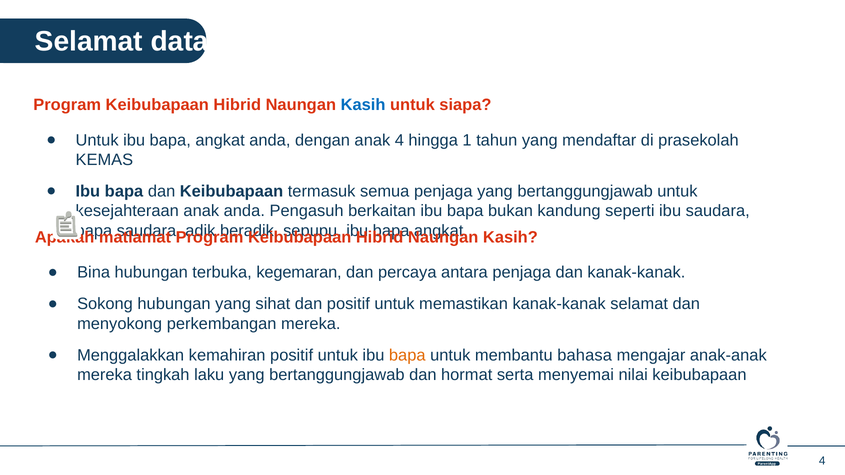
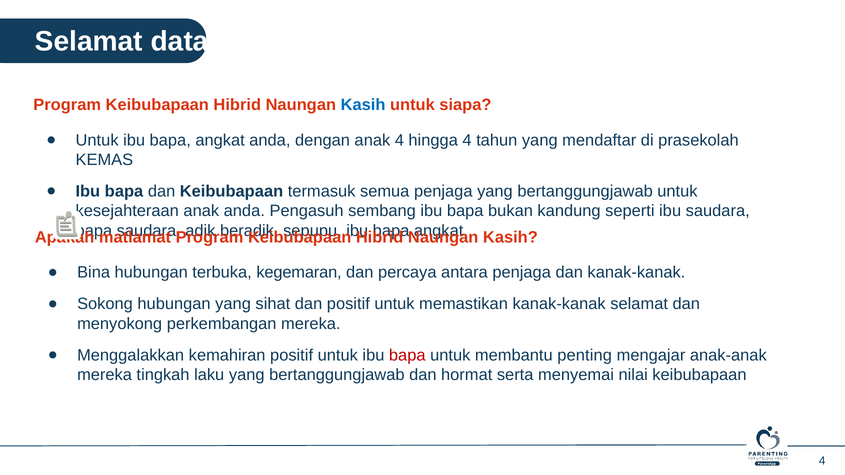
hingga 1: 1 -> 4 (467, 140)
berkaitan: berkaitan -> sembang (382, 211)
bapa colour: orange -> red (407, 355)
bahasa: bahasa -> penting (585, 355)
